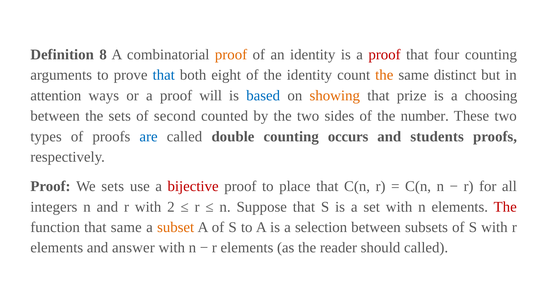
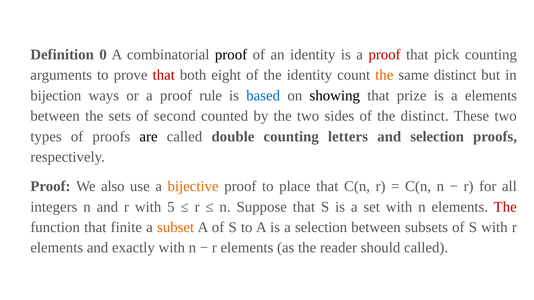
8: 8 -> 0 (103, 55)
proof colour: orange -> black (231, 55)
four: four -> pick (447, 55)
that colour: blue -> red (164, 75)
attention: attention -> bijection (56, 96)
will: will -> rule (211, 96)
showing colour: orange -> black (335, 96)
a choosing: choosing -> elements (491, 96)
the number: number -> distinct (425, 116)
are colour: blue -> black (149, 137)
occurs: occurs -> letters (348, 137)
and students: students -> selection (437, 137)
We sets: sets -> also (113, 187)
bijective colour: red -> orange (193, 187)
2: 2 -> 5 (171, 207)
that same: same -> finite (126, 228)
answer: answer -> exactly (133, 248)
